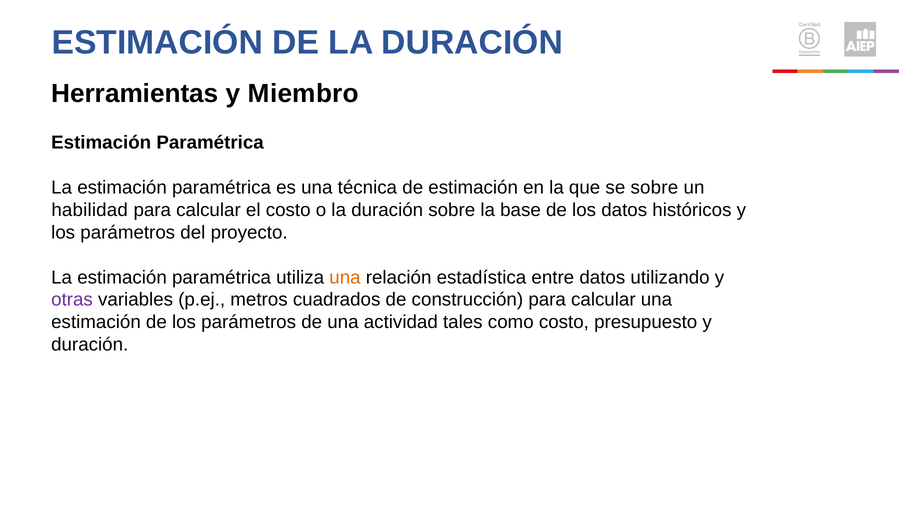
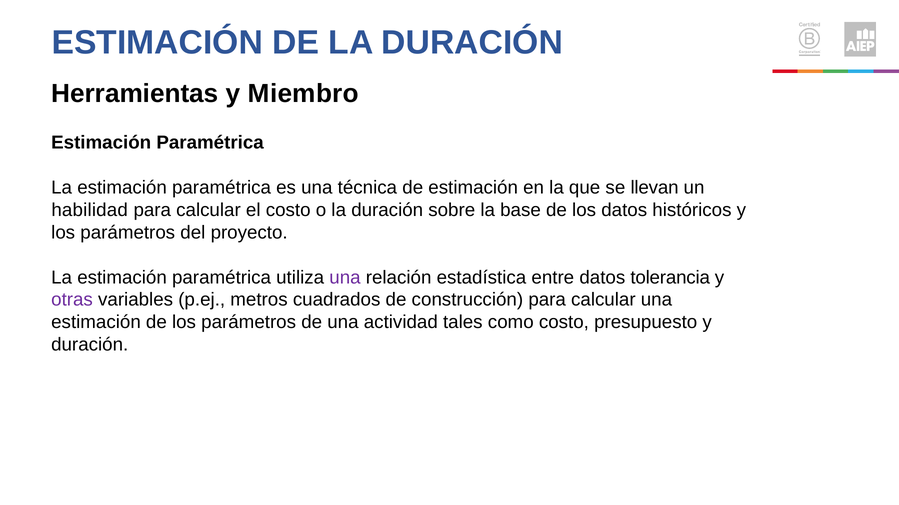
se sobre: sobre -> llevan (655, 188)
una colour: orange -> purple (345, 278)
utilizando: utilizando -> tolerancia (670, 278)
